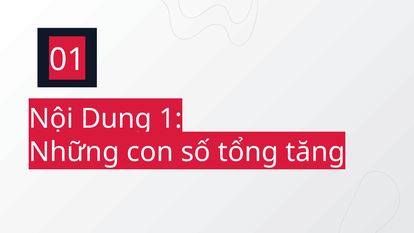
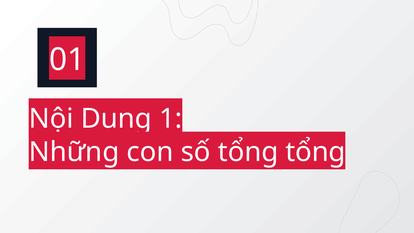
tổng tăng: tăng -> tổng (315, 152)
